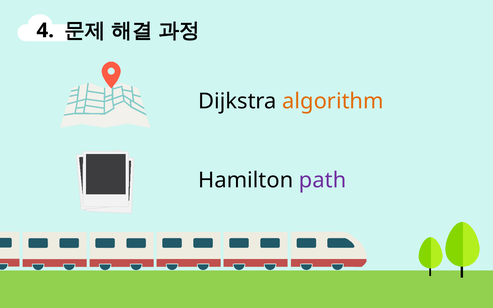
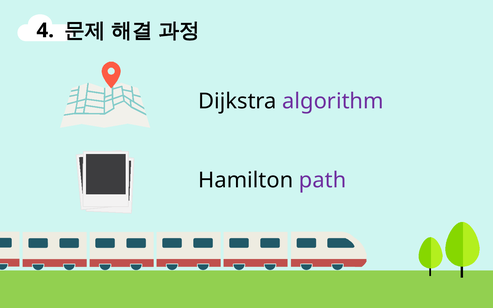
algorithm colour: orange -> purple (333, 101)
